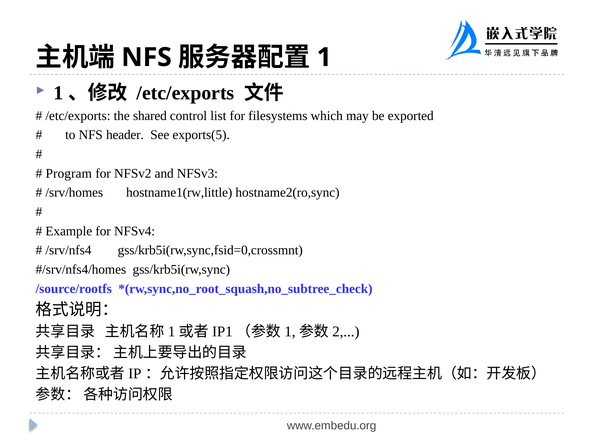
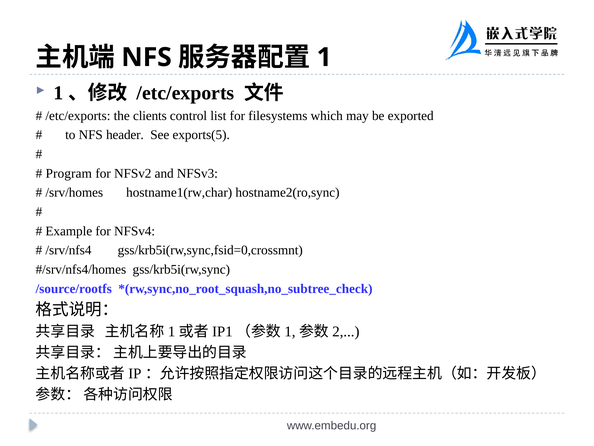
shared: shared -> clients (150, 116)
hostname1(rw,little: hostname1(rw,little -> hostname1(rw,char (179, 192)
